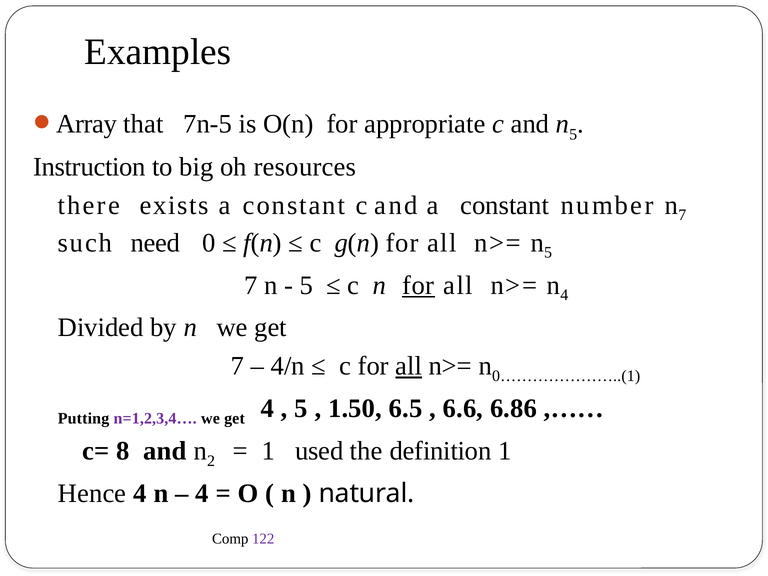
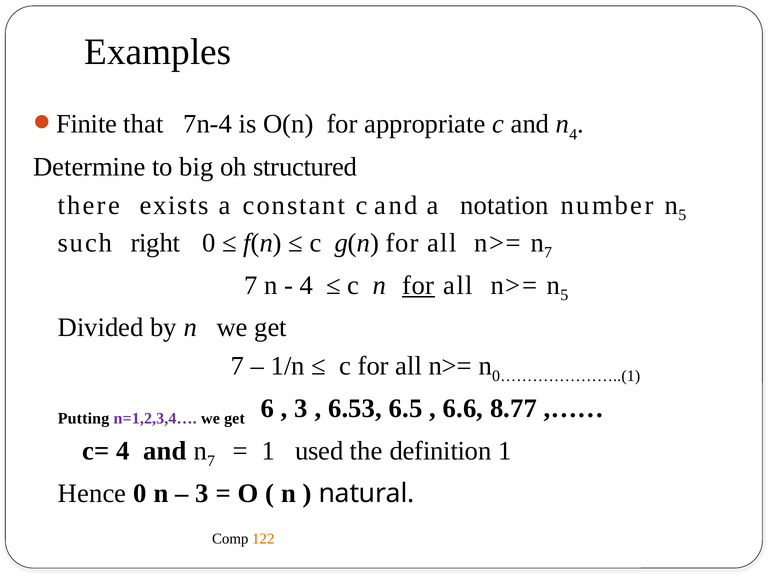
Array: Array -> Finite (87, 124)
7n-5: 7n-5 -> 7n-4 (208, 124)
and n 5: 5 -> 4 (573, 134)
Instruction: Instruction -> Determine (89, 167)
resources: resources -> structured (305, 167)
and a constant: constant -> notation (505, 205)
number n 7: 7 -> 5 (682, 215)
need: need -> right (155, 243)
n>= n 5: 5 -> 7 (548, 253)
5: 5 -> 4 (306, 285)
n>= n 4: 4 -> 5 (564, 295)
4/n: 4/n -> 1/n (288, 366)
all underline: present -> none (409, 366)
get 4: 4 -> 6 (267, 409)
5: 5 -> 3 (301, 409)
1.50: 1.50 -> 6.53 (355, 409)
6.86: 6.86 -> 8.77 (514, 409)
c= 8: 8 -> 4 (123, 451)
and n 2: 2 -> 7 (211, 461)
Hence 4: 4 -> 0 (140, 493)
4: 4 -> 3 (202, 493)
122 colour: purple -> orange (263, 539)
